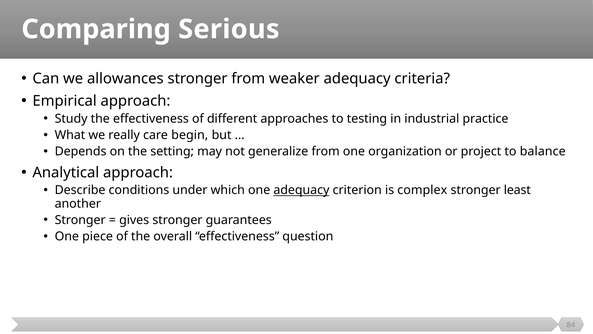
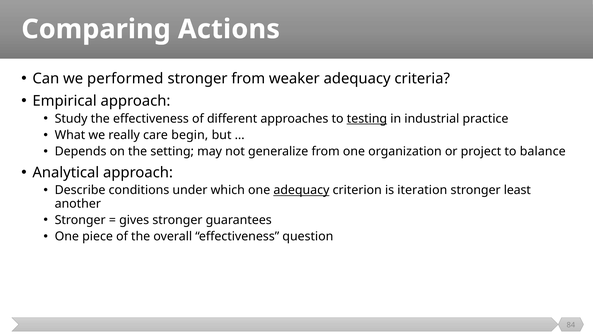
Serious: Serious -> Actions (229, 29)
allowances: allowances -> performed (125, 79)
testing underline: none -> present (367, 119)
complex: complex -> iteration (422, 190)
